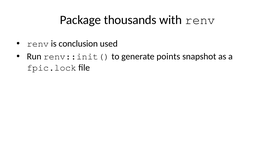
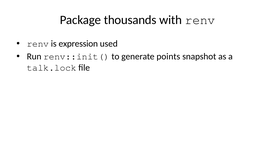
conclusion: conclusion -> expression (78, 44)
fpic.lock: fpic.lock -> talk.lock (52, 67)
